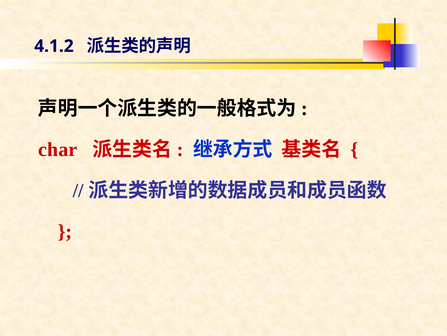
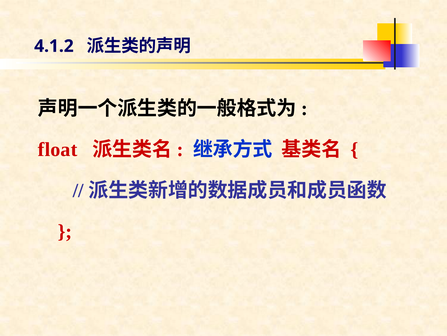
char: char -> float (58, 149)
